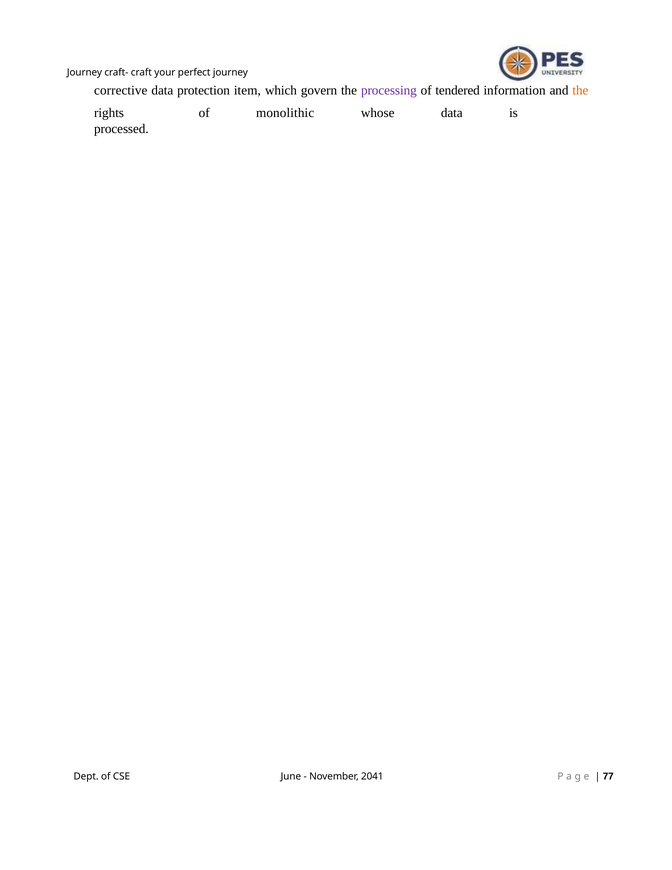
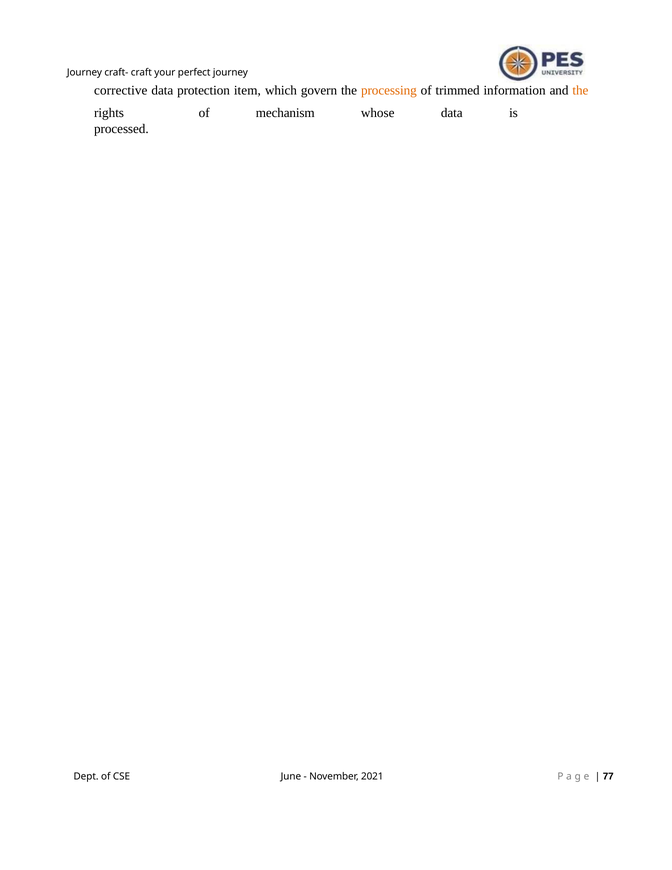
processing colour: purple -> orange (389, 90)
tendered: tendered -> trimmed (458, 90)
monolithic: monolithic -> mechanism (285, 113)
2041: 2041 -> 2021 (372, 776)
